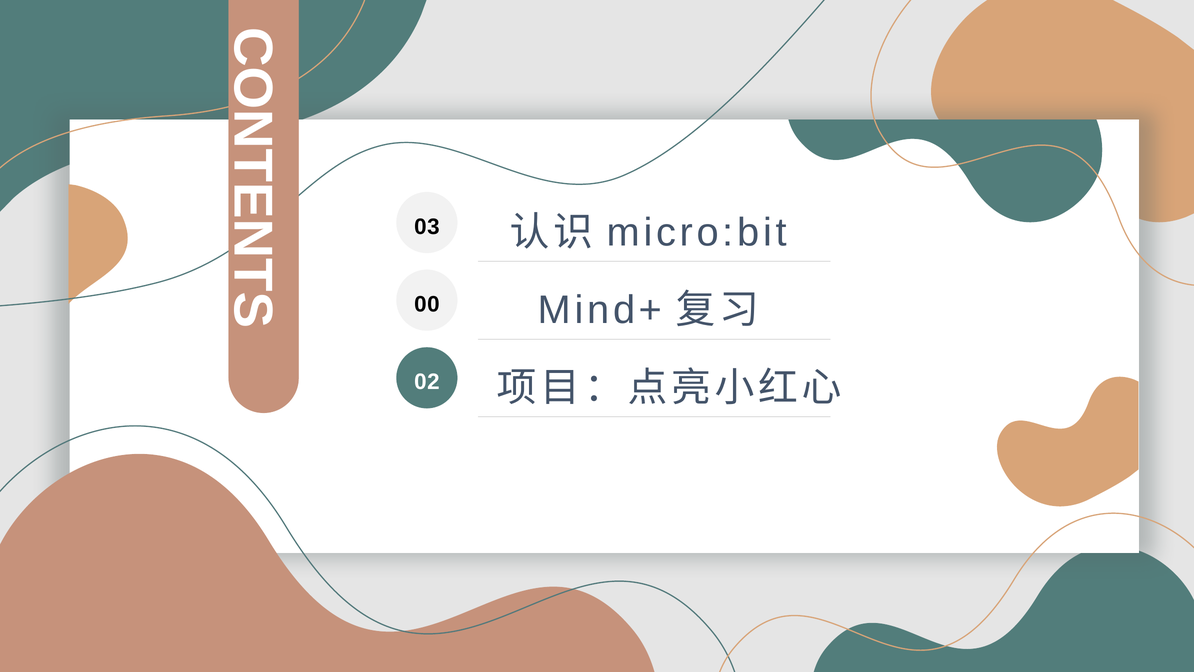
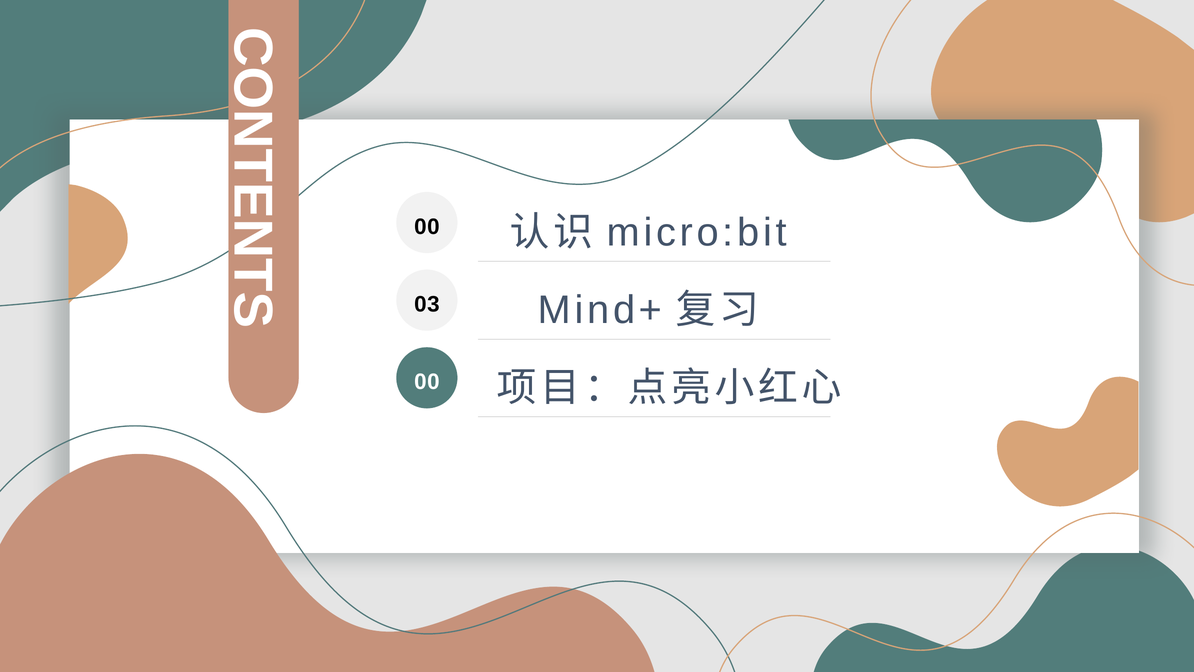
3: 3 -> 0 (433, 227)
0 0: 0 -> 3 (433, 304)
2: 2 -> 0 (433, 382)
